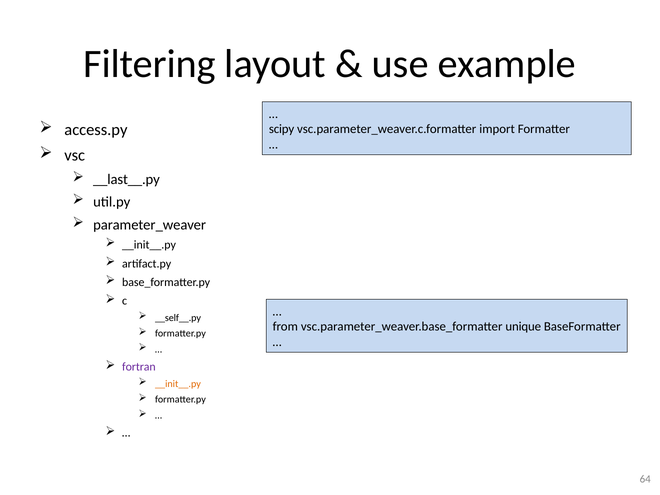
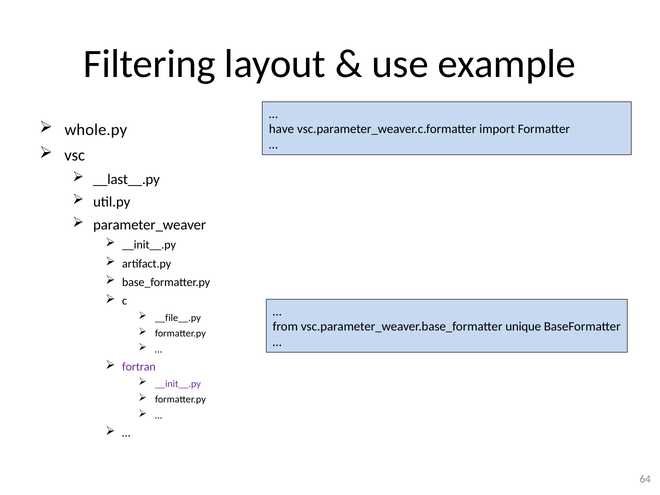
access.py: access.py -> whole.py (96, 130)
scipy: scipy -> have (281, 129)
__self__.py: __self__.py -> __file__.py (178, 318)
__init__.py colour: orange -> purple (178, 384)
